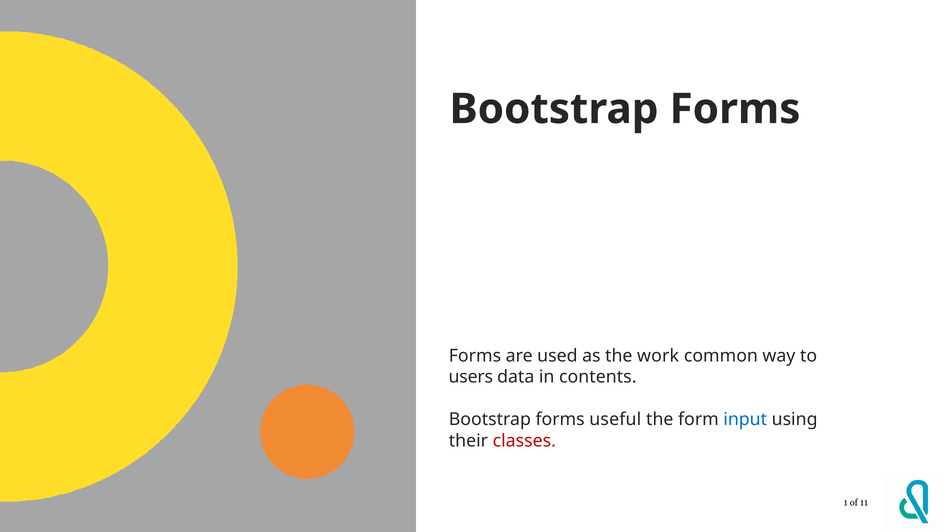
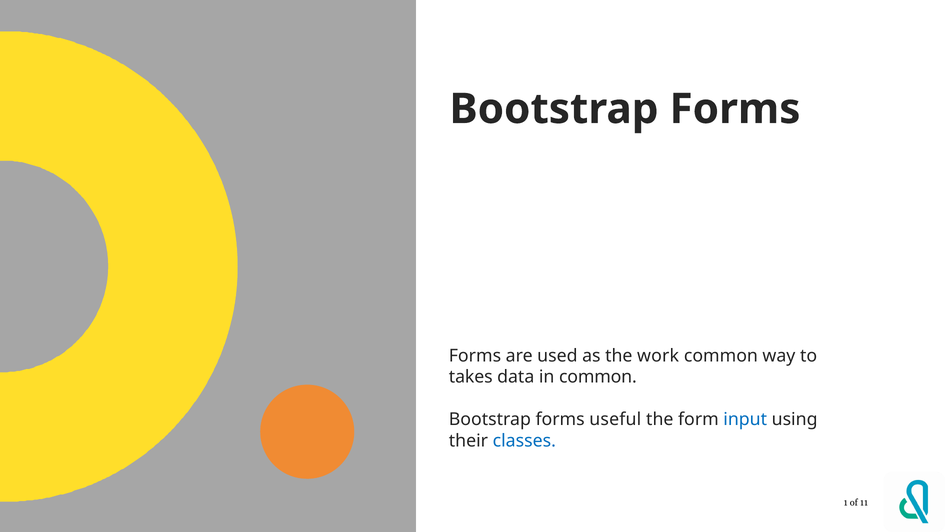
users: users -> takes (471, 377)
in contents: contents -> common (598, 377)
classes colour: red -> blue (524, 441)
